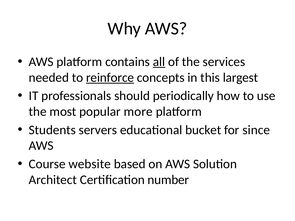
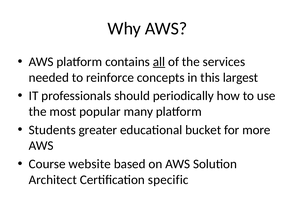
reinforce underline: present -> none (110, 78)
more: more -> many (138, 112)
servers: servers -> greater (98, 130)
since: since -> more (256, 130)
number: number -> specific (168, 180)
